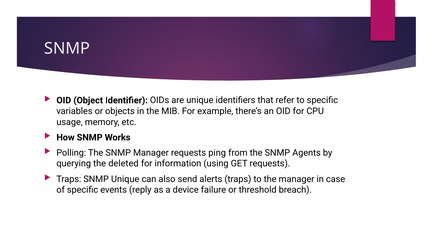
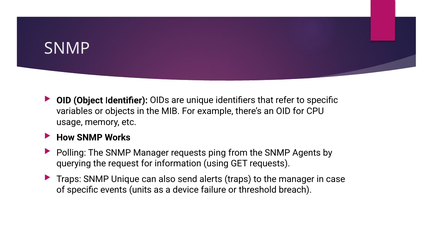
deleted: deleted -> request (123, 163)
reply: reply -> units (140, 190)
